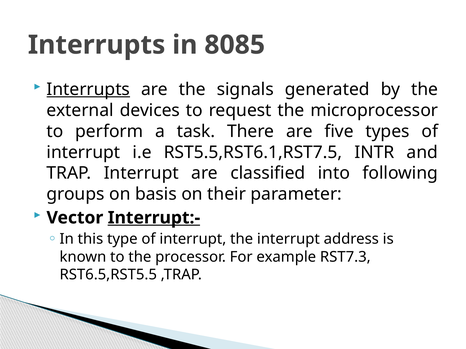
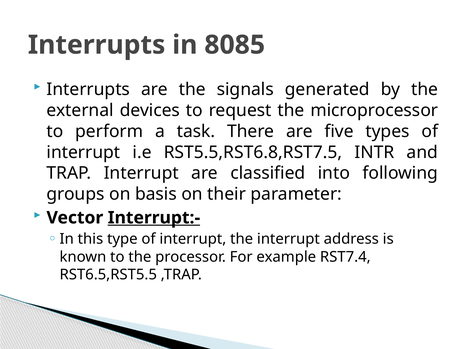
Interrupts underline: present -> none (88, 90)
RST5.5,RST6.1,RST7.5: RST5.5,RST6.1,RST7.5 -> RST5.5,RST6.8,RST7.5 (253, 152)
RST7.3: RST7.3 -> RST7.4 (345, 257)
